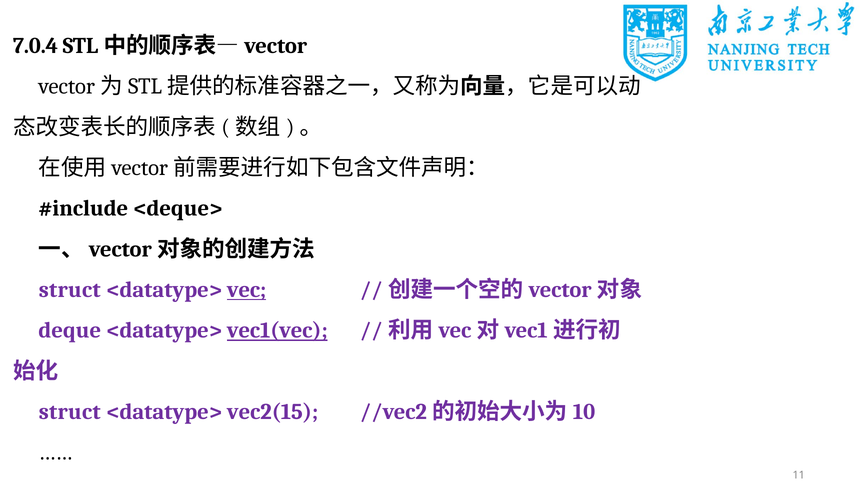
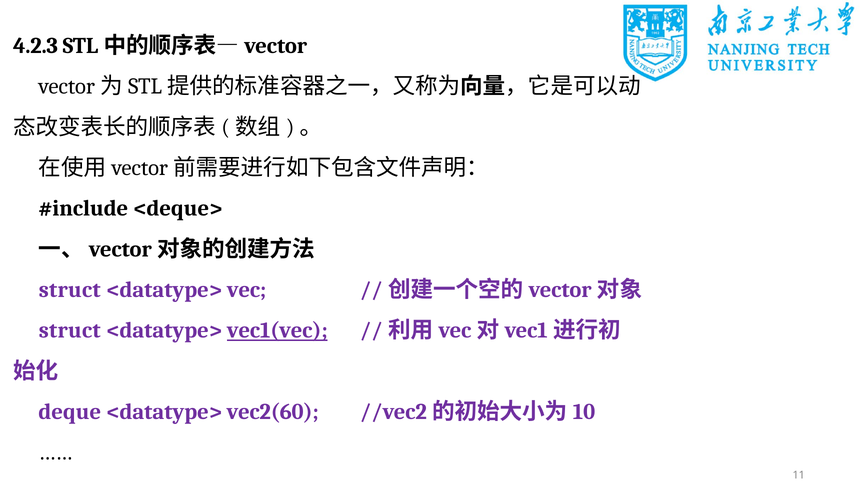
7.0.4: 7.0.4 -> 4.2.3 (36, 46)
vec underline: present -> none (247, 290)
deque: deque -> struct (70, 330)
struct: struct -> deque (70, 411)
vec2(15: vec2(15 -> vec2(60 (273, 411)
